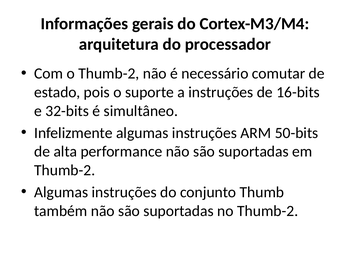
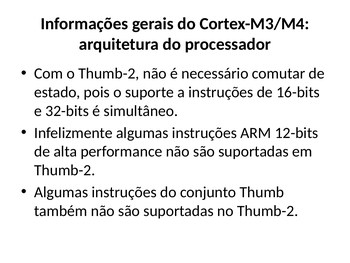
50-bits: 50-bits -> 12-bits (297, 133)
